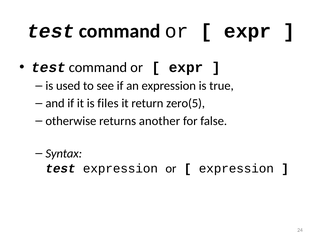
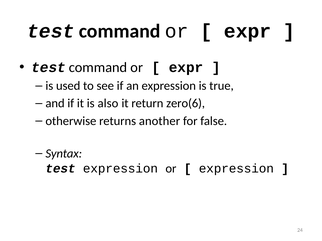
files: files -> also (108, 104)
zero(5: zero(5 -> zero(6 (186, 104)
